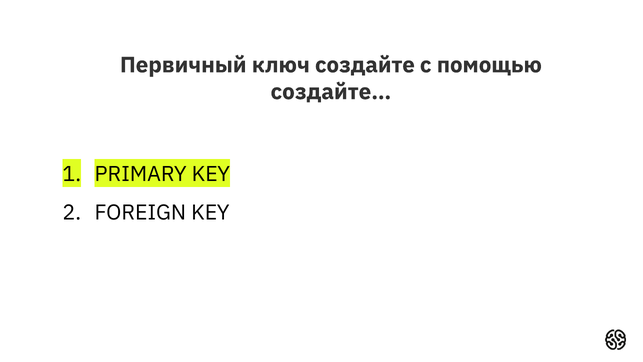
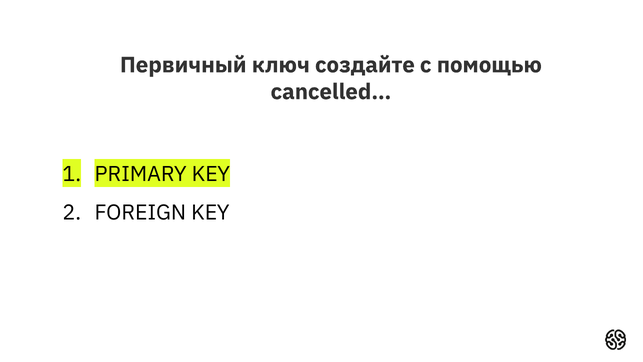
создайте…: создайте… -> cancelled… (331, 92)
